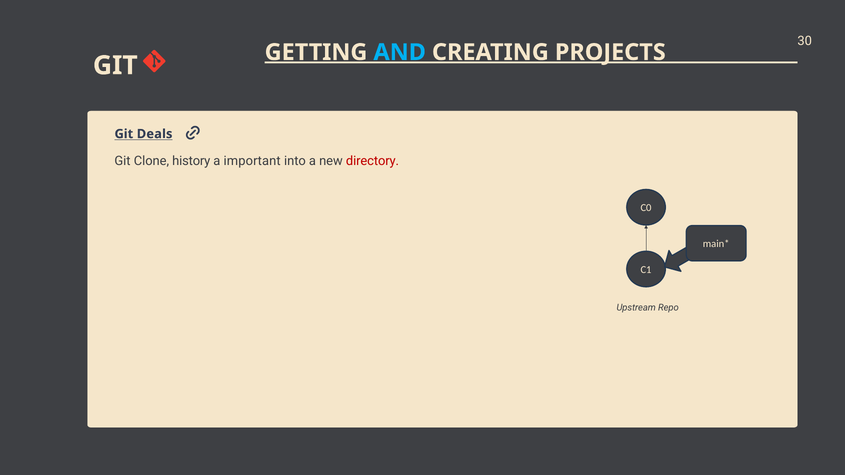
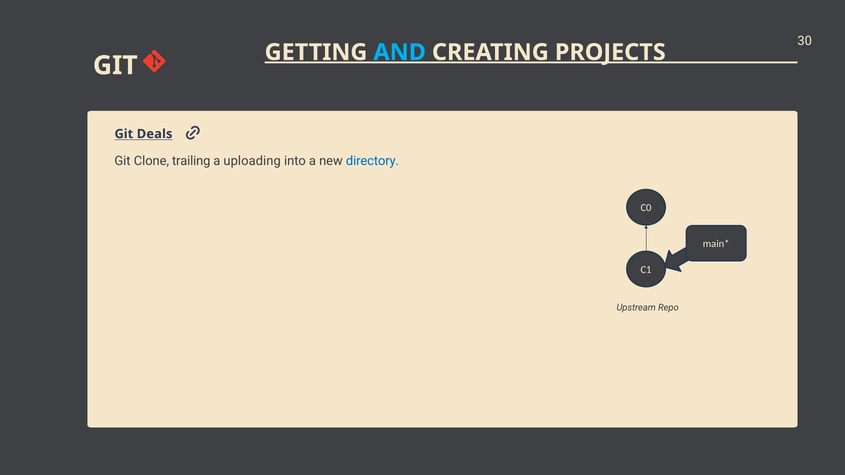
history: history -> trailing (191, 161)
important: important -> uploading (252, 161)
directory colour: red -> blue (372, 161)
